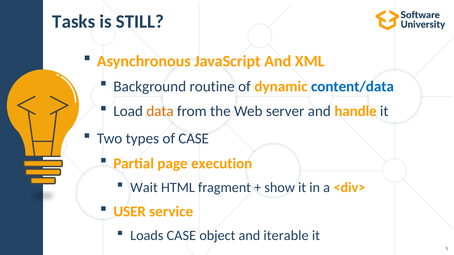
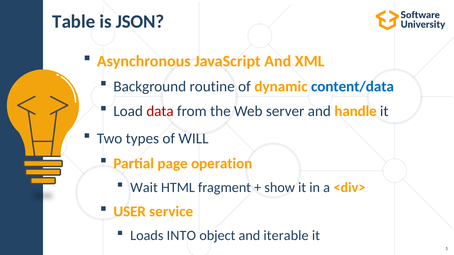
Tasks: Tasks -> Table (74, 22)
STILL: STILL -> JSON (140, 22)
data colour: orange -> red (160, 111)
of CASE: CASE -> WILL (194, 139)
execution: execution -> operation (222, 164)
Loads CASE: CASE -> INTO (181, 236)
